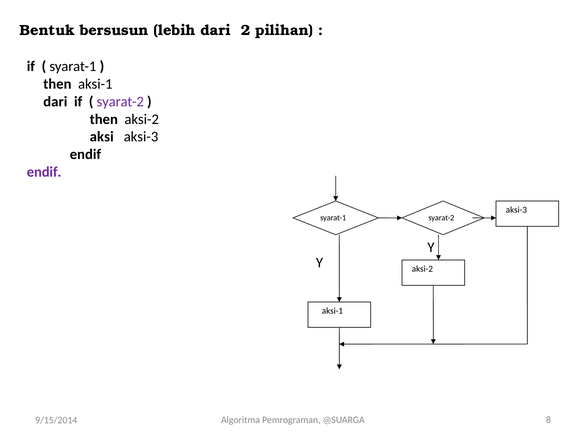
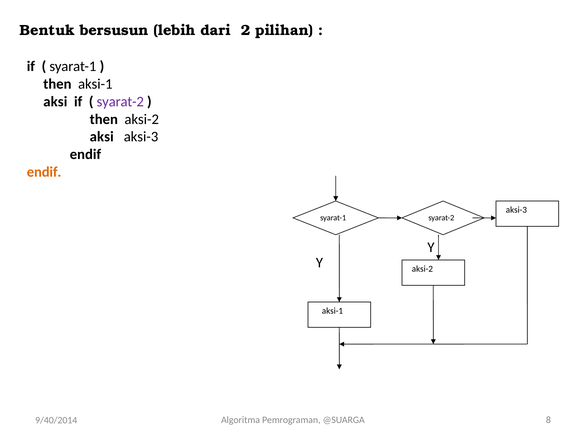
dari: dari -> aksi (55, 101)
endif colour: purple -> orange (44, 172)
9/15/2014: 9/15/2014 -> 9/40/2014 (56, 420)
